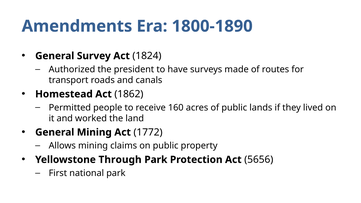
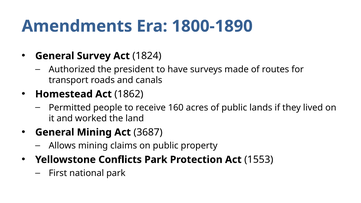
1772: 1772 -> 3687 (148, 132)
Through: Through -> Conflicts (120, 160)
5656: 5656 -> 1553 (259, 160)
